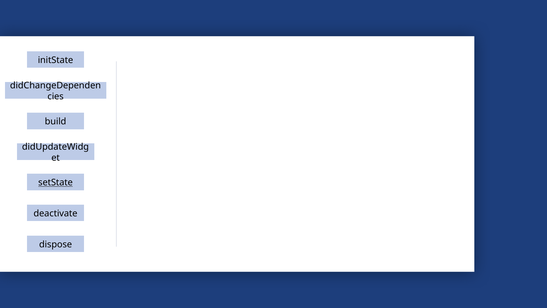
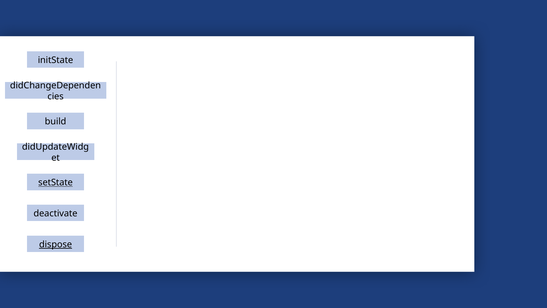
dispose underline: none -> present (56, 244)
